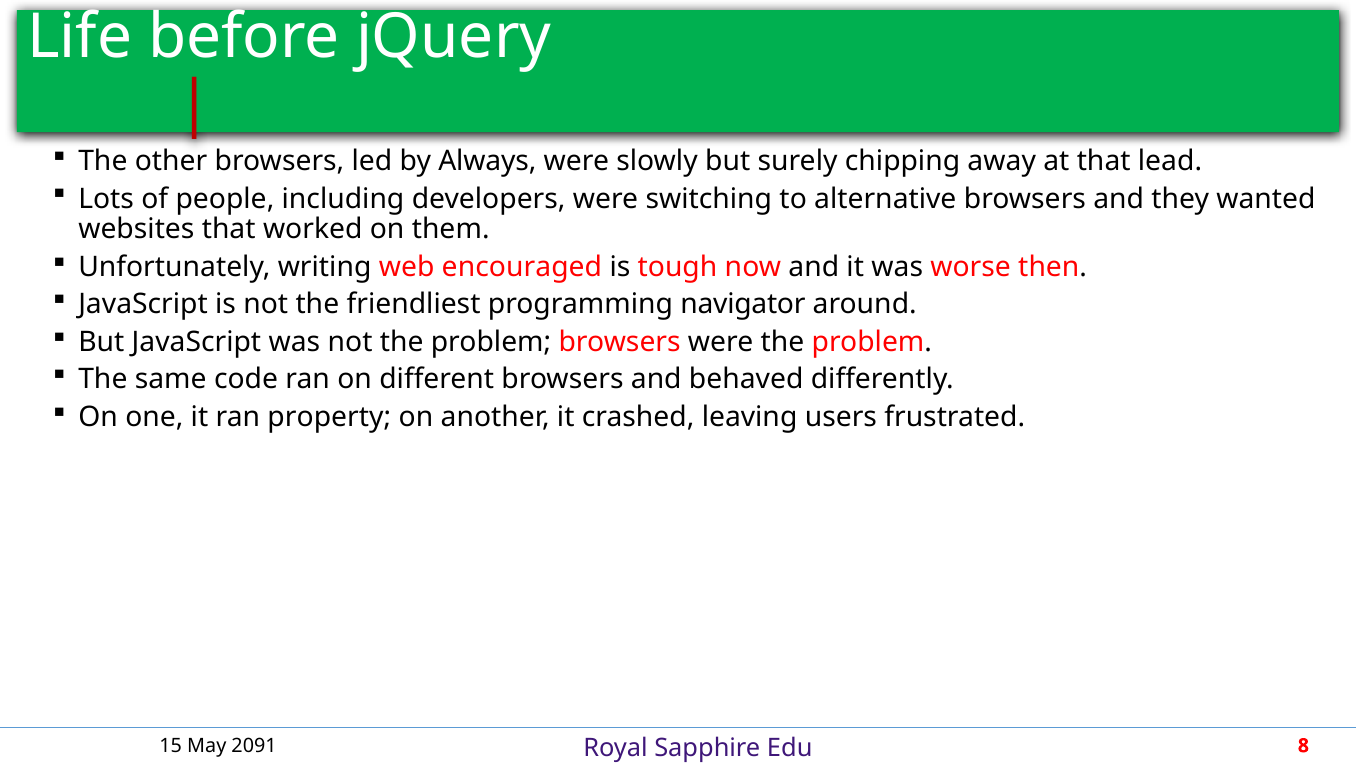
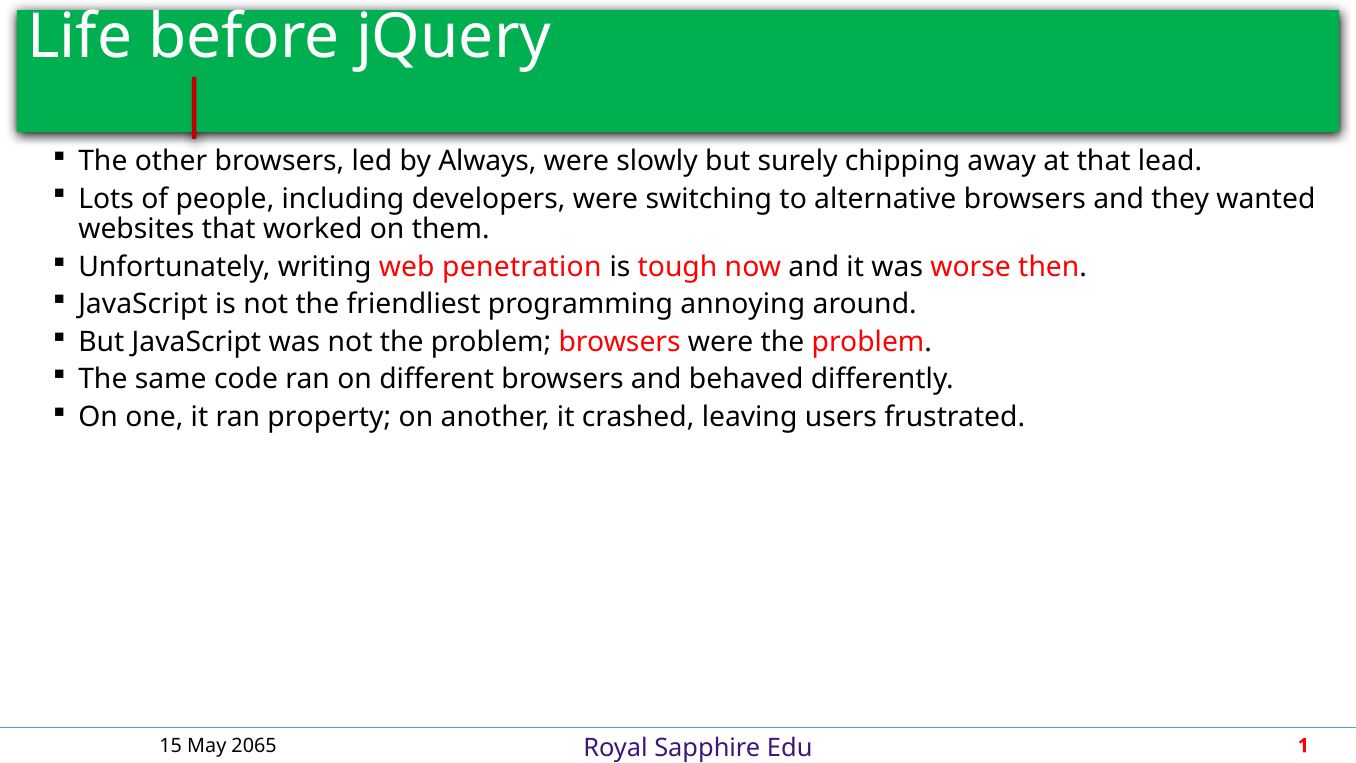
encouraged: encouraged -> penetration (522, 267)
navigator: navigator -> annoying (743, 304)
2091: 2091 -> 2065 (254, 746)
8: 8 -> 1 (1303, 746)
